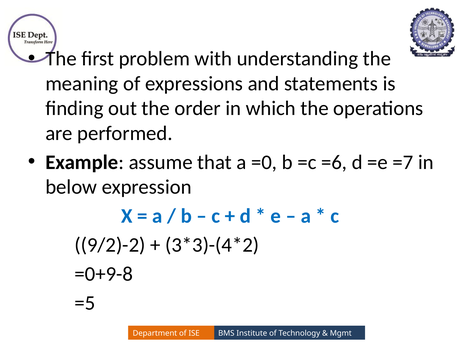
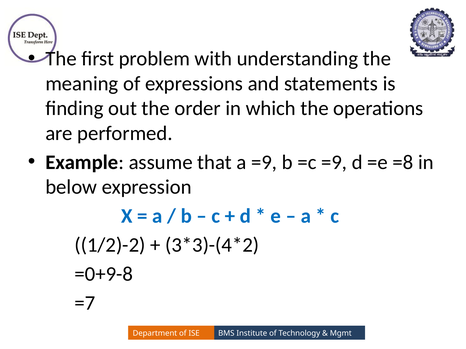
a =0: =0 -> =9 (264, 162)
=c =6: =6 -> =9 (334, 162)
=7: =7 -> =8 (403, 162)
9/2)-2: 9/2)-2 -> 1/2)-2 (110, 245)
=5: =5 -> =7 (85, 303)
